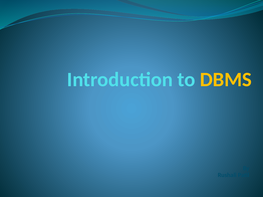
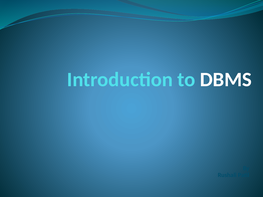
DBMS colour: yellow -> white (226, 80)
